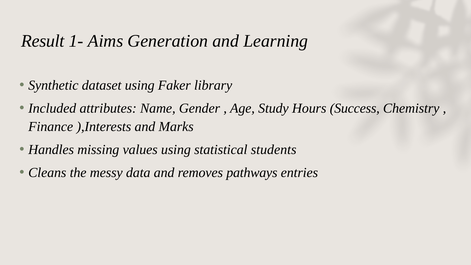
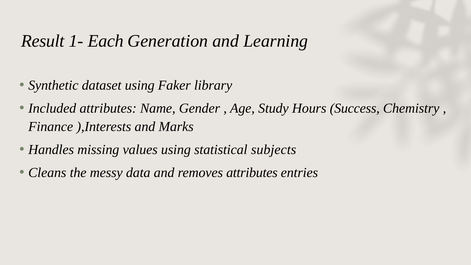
Aims: Aims -> Each (106, 41)
students: students -> subjects (274, 150)
removes pathways: pathways -> attributes (252, 173)
